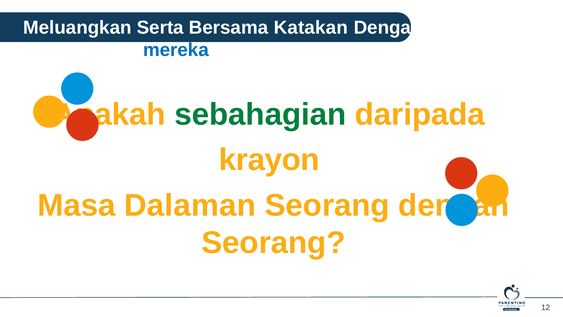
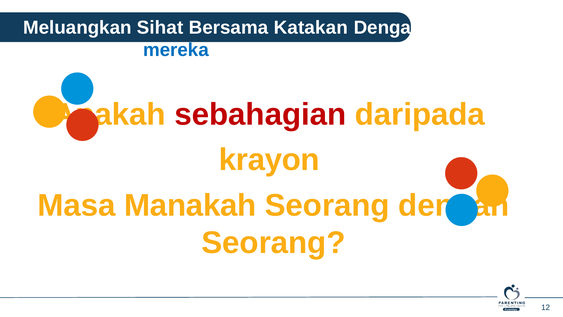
Serta: Serta -> Sihat (160, 28)
sebahagian colour: green -> red (260, 114)
Dalaman: Dalaman -> Manakah (190, 205)
